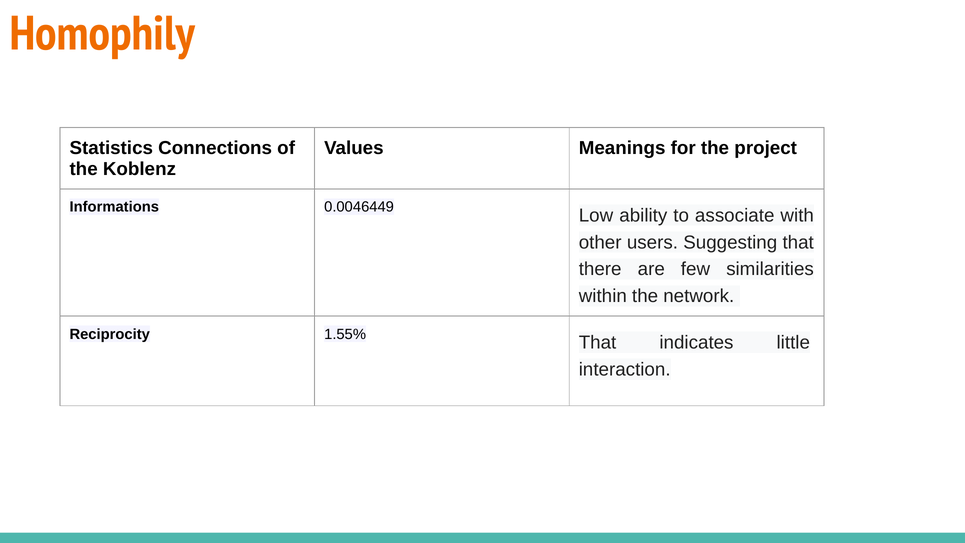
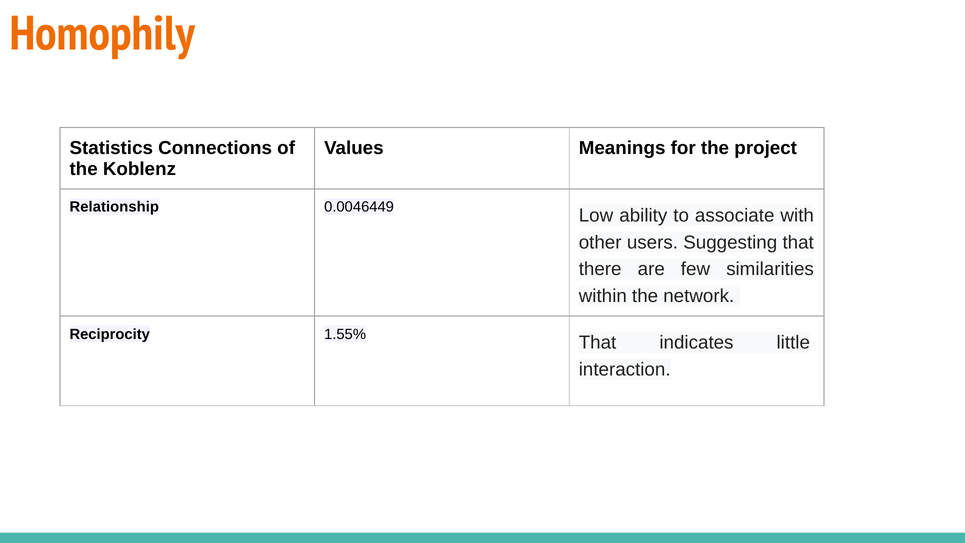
Informations: Informations -> Relationship (114, 207)
